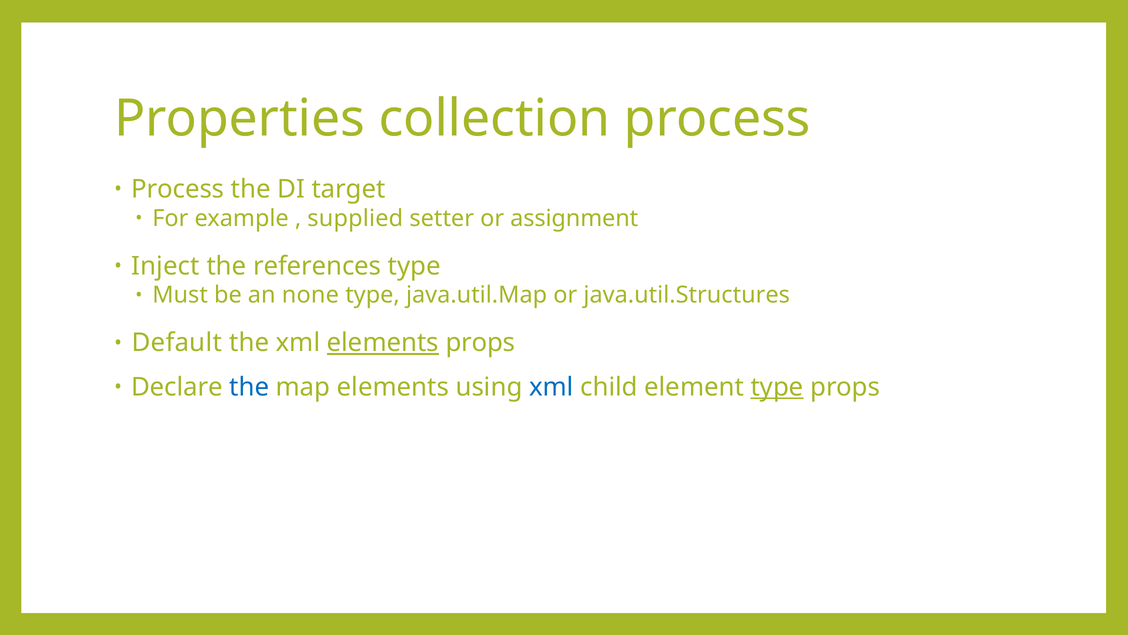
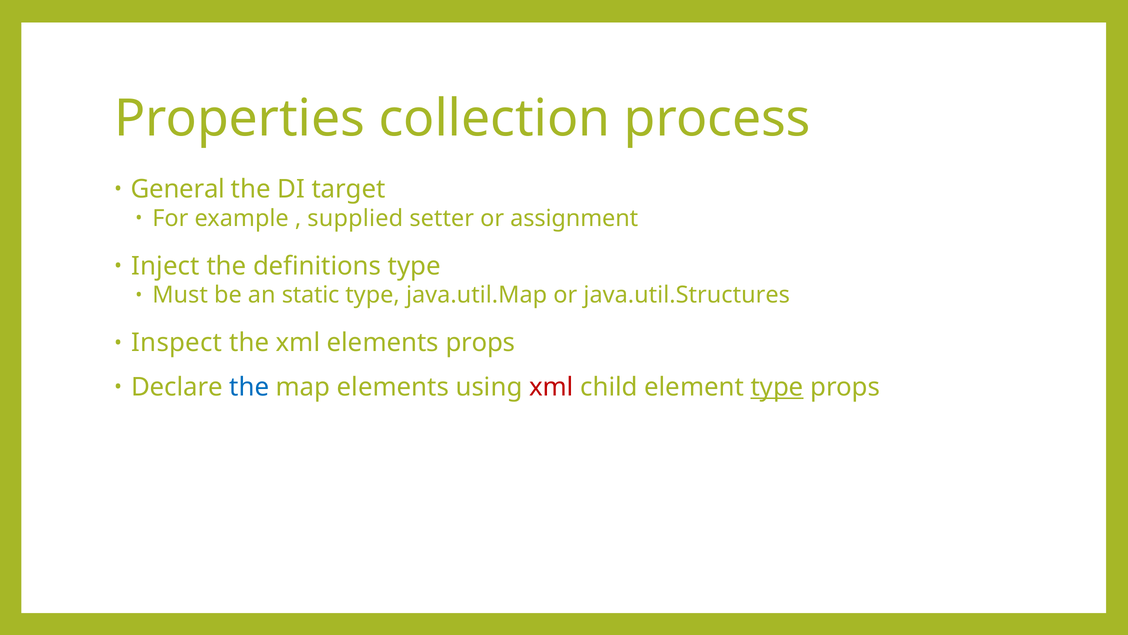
Process: Process -> General (178, 189)
references: references -> definitions (317, 266)
none: none -> static (311, 295)
Default: Default -> Inspect (177, 343)
elements underline: present -> none (383, 343)
xml colour: blue -> red (551, 387)
